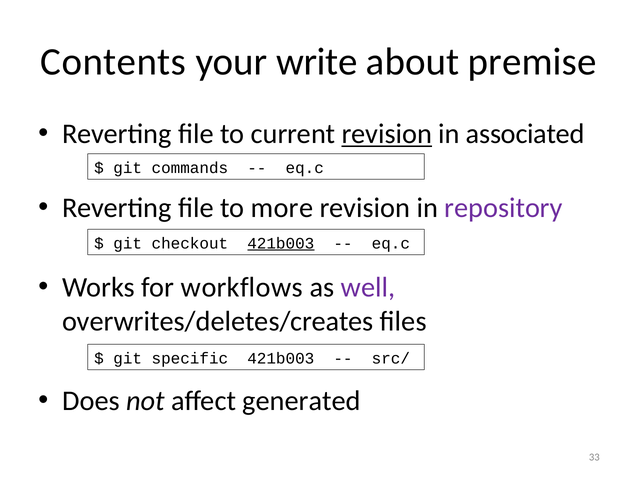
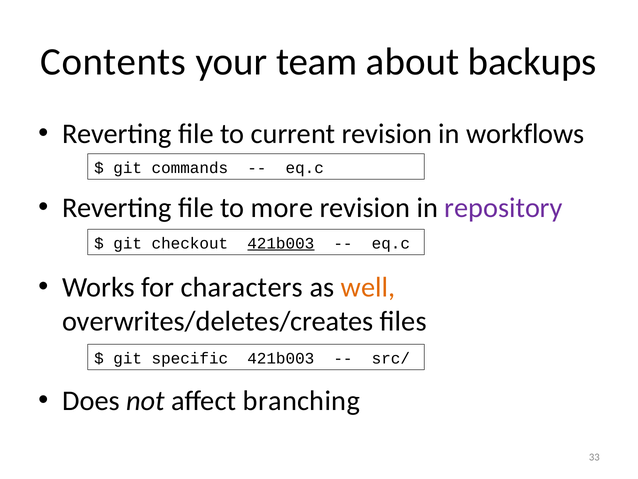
write: write -> team (317, 62)
premise: premise -> backups (532, 62)
revision underline: present -> none (387, 134)
associated: associated -> workflows (525, 134)
workflows: workflows -> characters (242, 287)
well colour: purple -> orange (368, 287)
generated: generated -> branching (301, 401)
